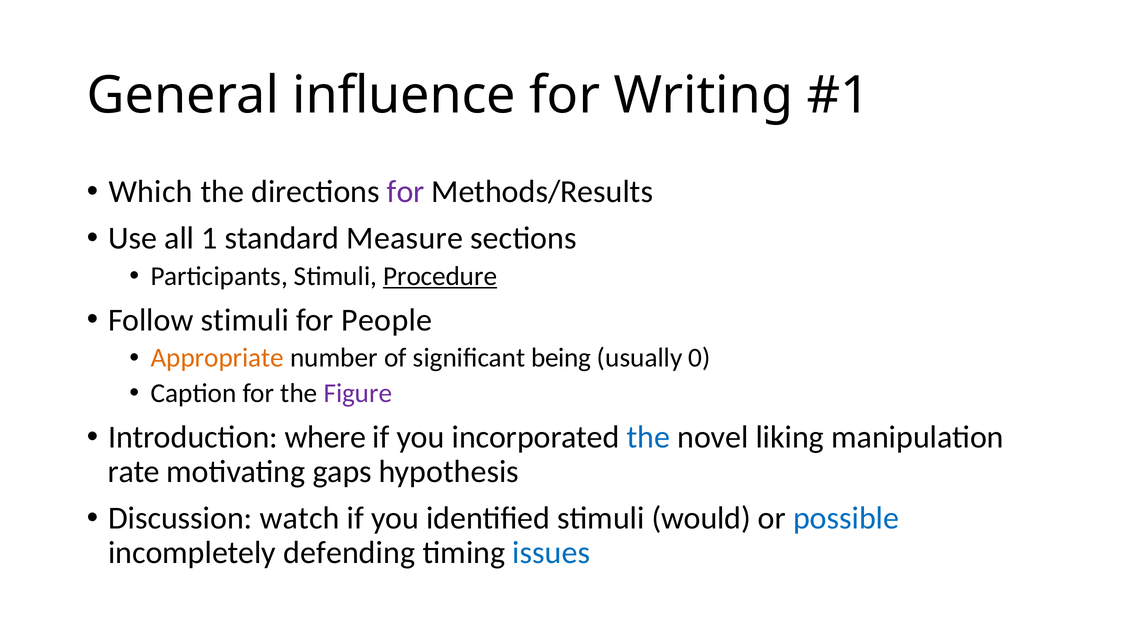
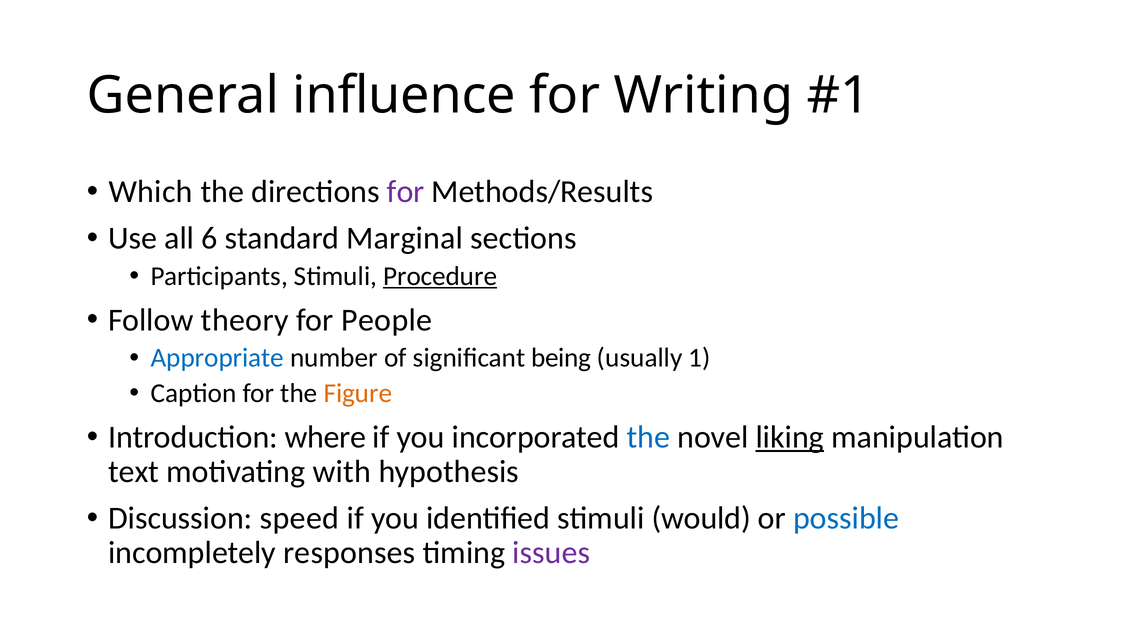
1: 1 -> 6 (210, 238)
Measure: Measure -> Marginal (405, 238)
Follow stimuli: stimuli -> theory (245, 320)
Appropriate colour: orange -> blue (217, 358)
0: 0 -> 1 (700, 358)
Figure colour: purple -> orange (358, 393)
liking underline: none -> present (790, 437)
rate: rate -> text (134, 472)
gaps: gaps -> with (342, 472)
watch: watch -> speed (300, 518)
defending: defending -> responses (349, 553)
issues colour: blue -> purple (551, 553)
